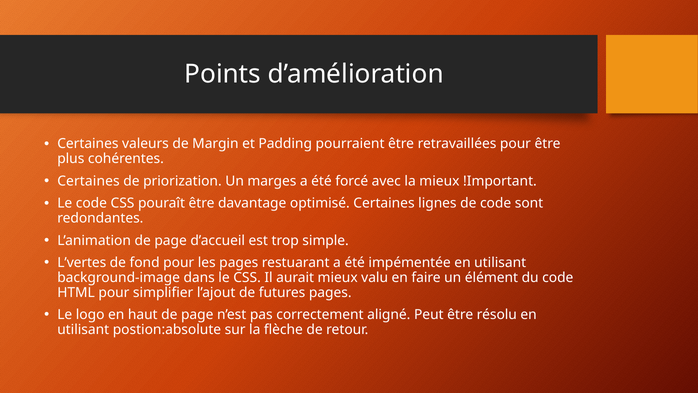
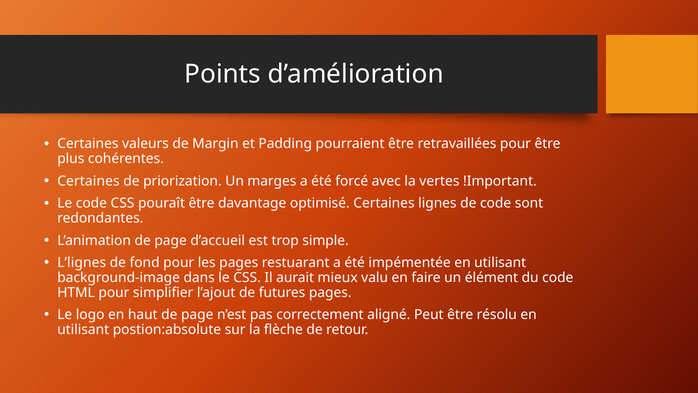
la mieux: mieux -> vertes (439, 181)
L’vertes: L’vertes -> L’lignes (82, 262)
